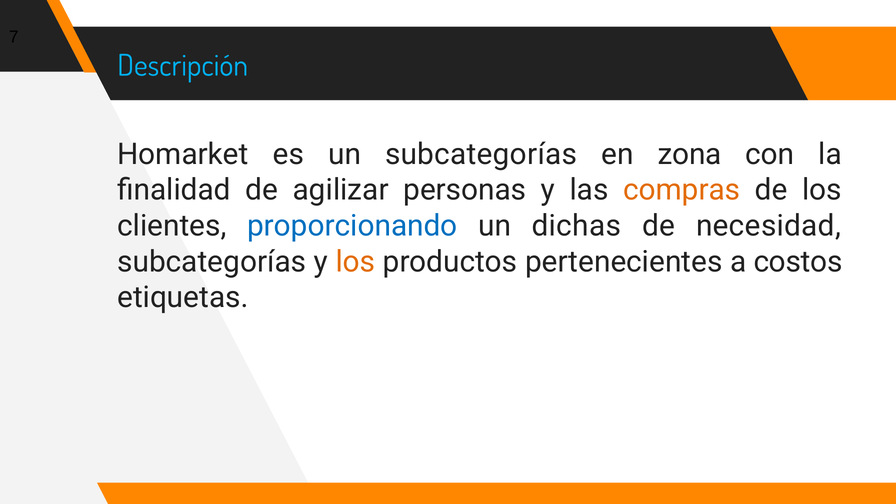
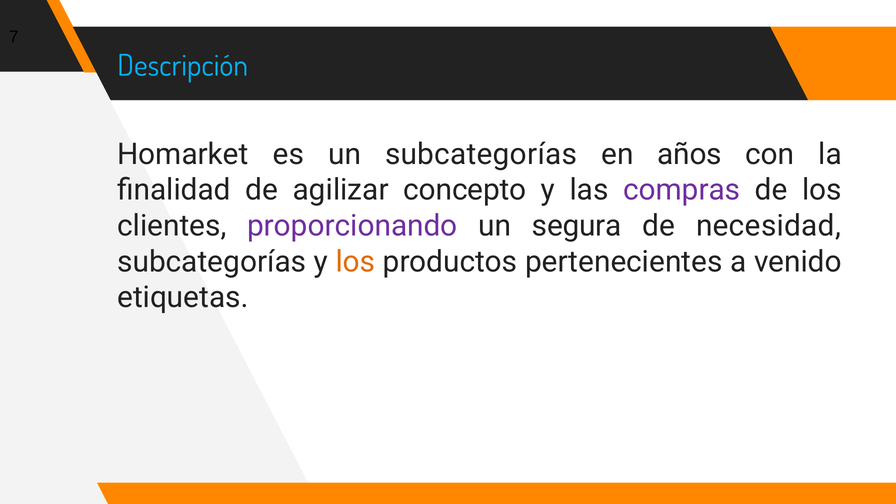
zona: zona -> años (690, 154)
personas: personas -> concepto (465, 190)
compras colour: orange -> purple (682, 190)
proporcionando colour: blue -> purple (352, 226)
dichas: dichas -> segura (577, 226)
costos: costos -> venido (798, 262)
